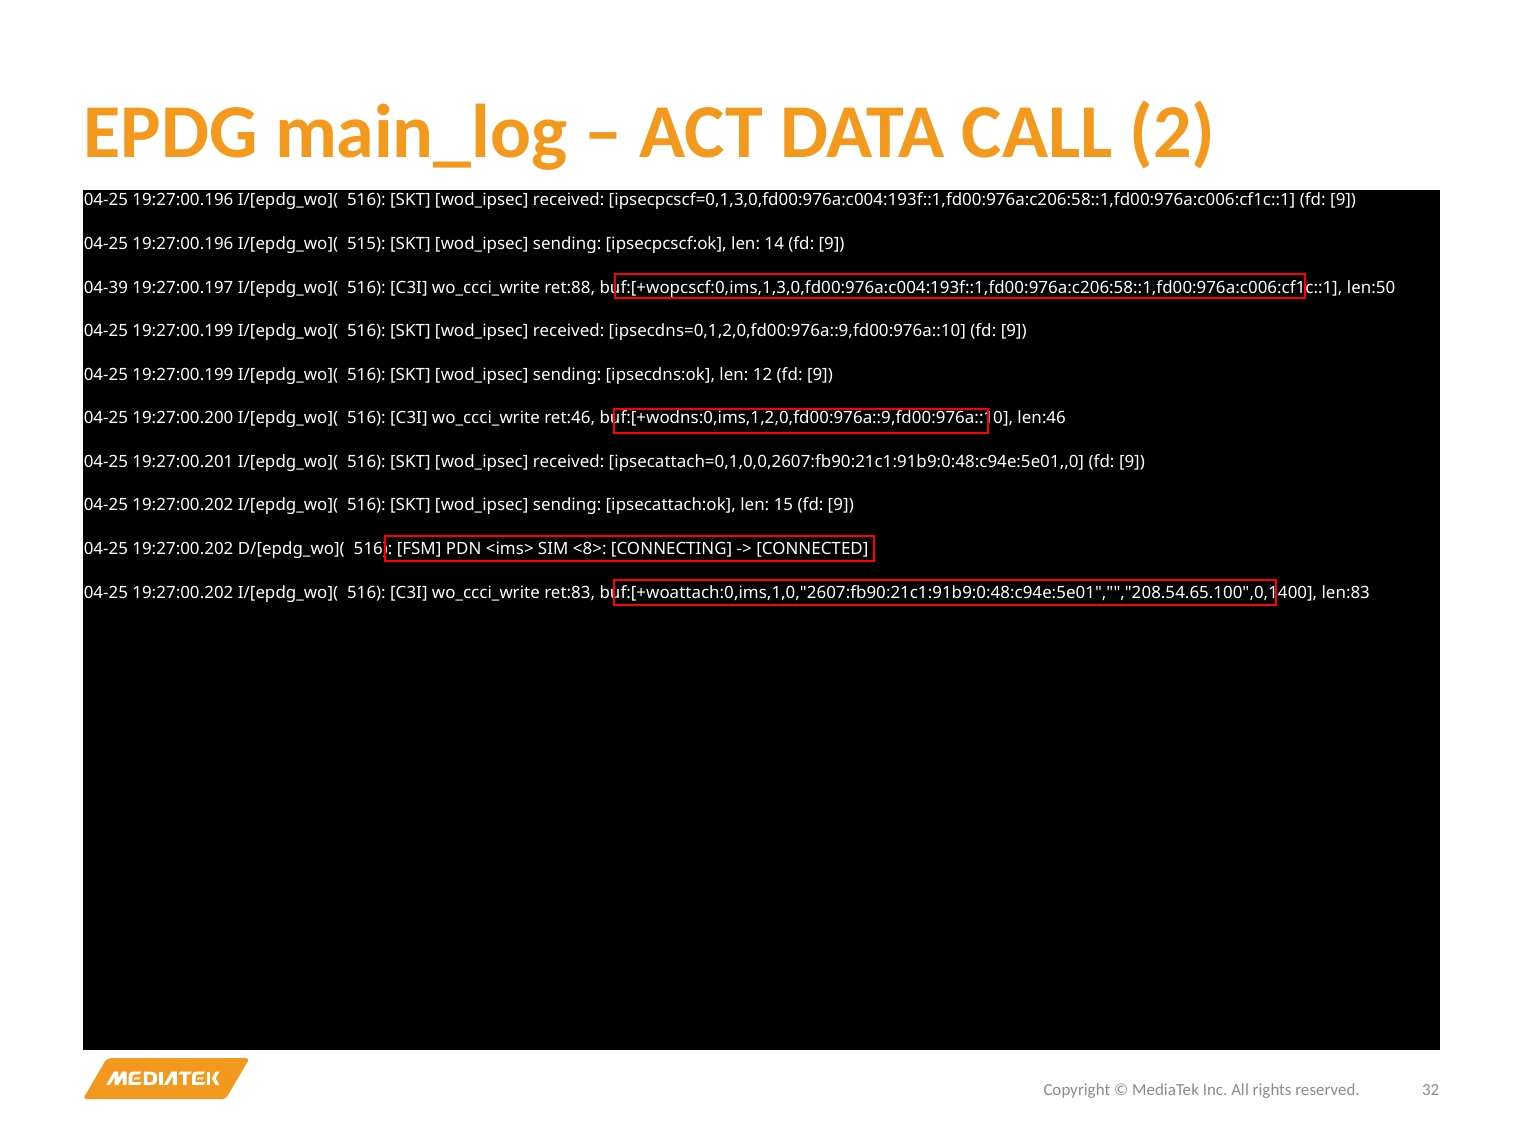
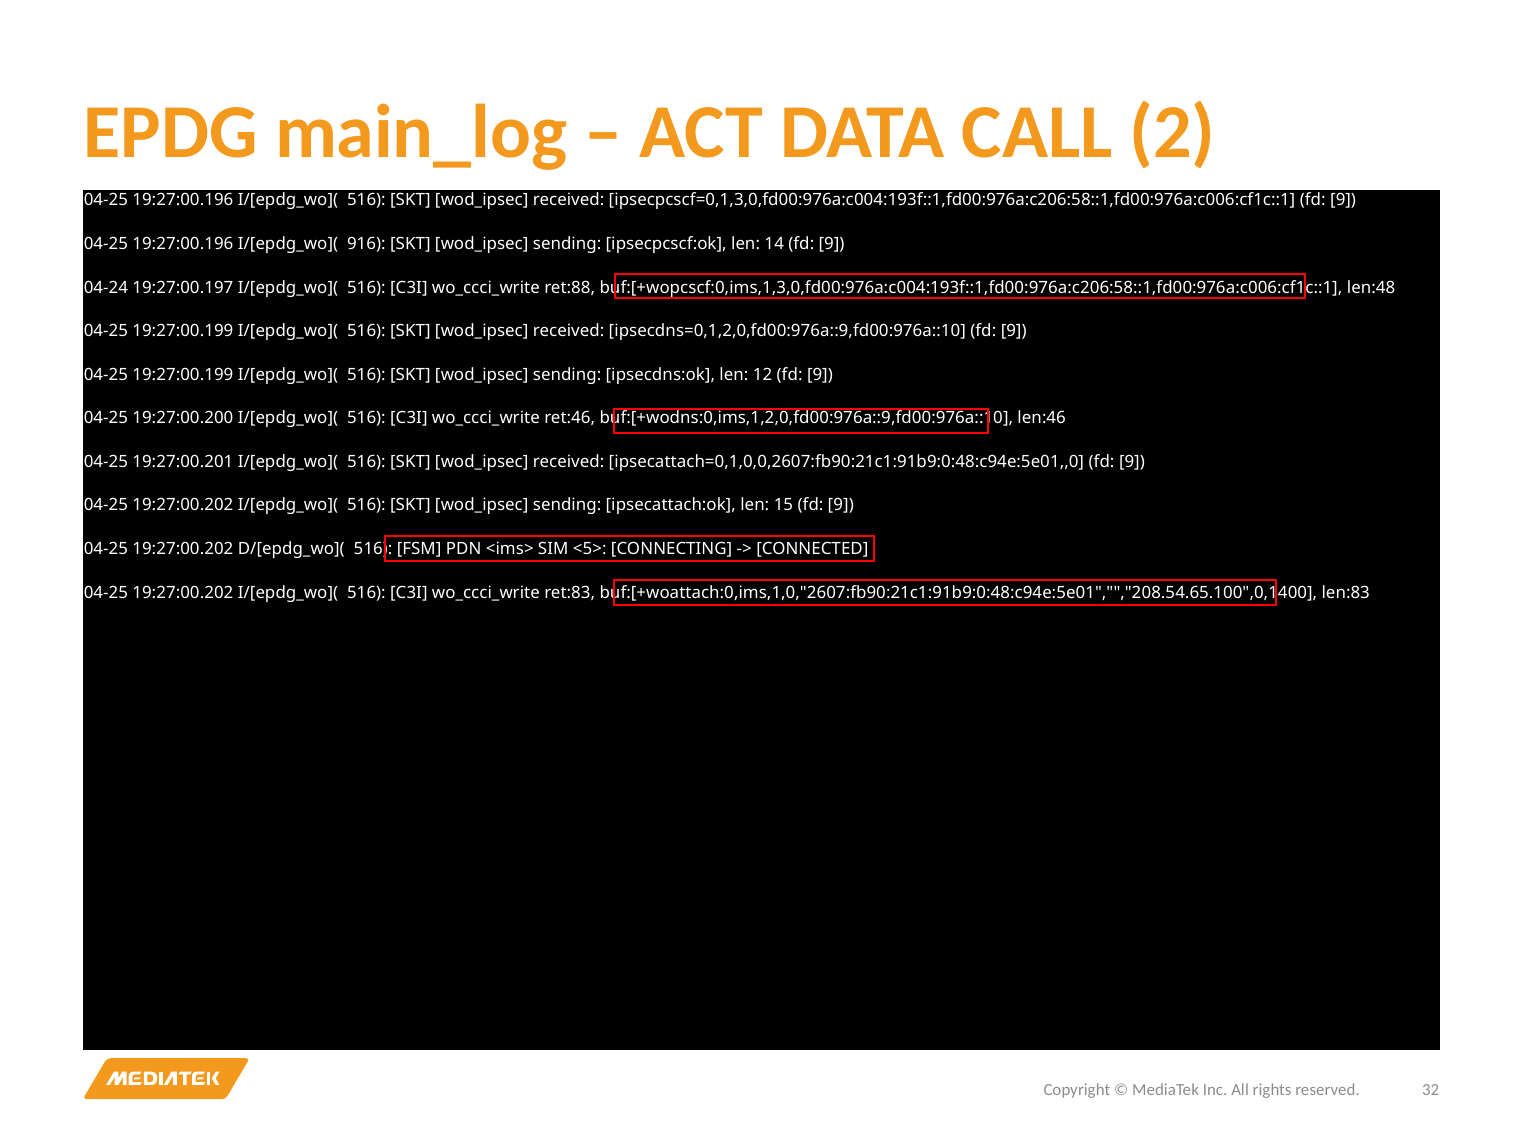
515: 515 -> 916 (366, 244)
04-39: 04-39 -> 04-24 (106, 288)
len:50: len:50 -> len:48 (1371, 288)
<8>: <8> -> <5> (590, 549)
